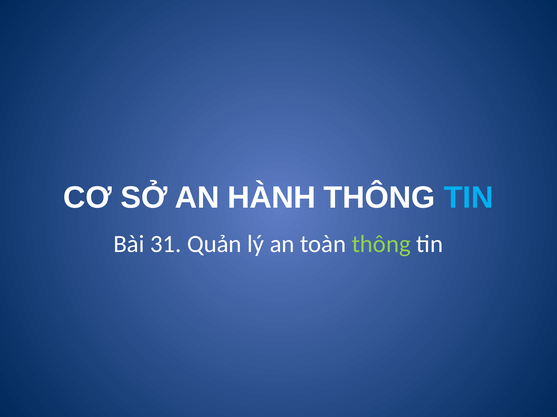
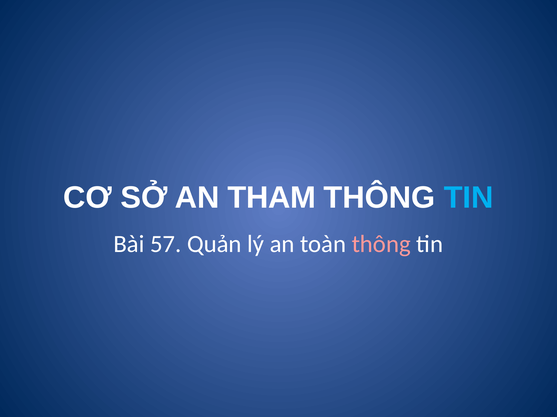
HÀNH: HÀNH -> THAM (272, 198)
31: 31 -> 57 (166, 245)
thông colour: light green -> pink (381, 245)
